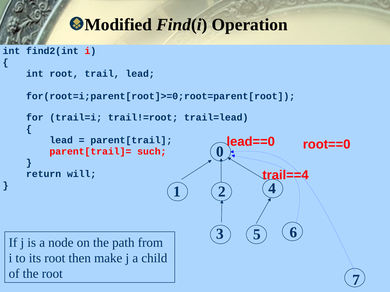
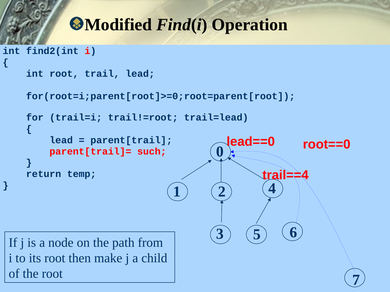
will: will -> temp (82, 174)
